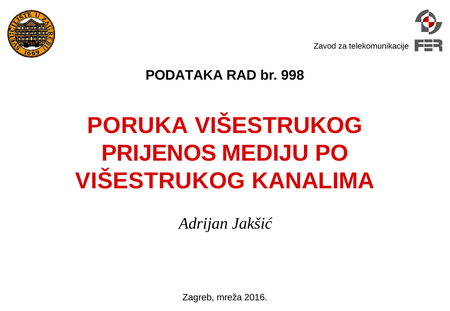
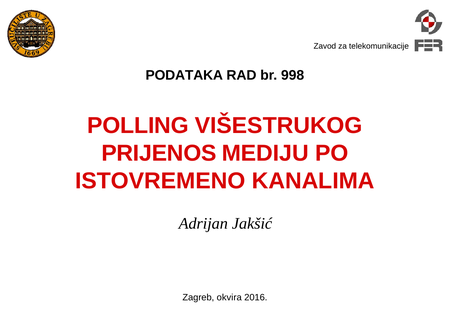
PORUKA: PORUKA -> POLLING (138, 126)
VIŠESTRUKOG: VIŠESTRUKOG -> ISTOVREMENO (160, 181)
mreža: mreža -> okvira (229, 298)
